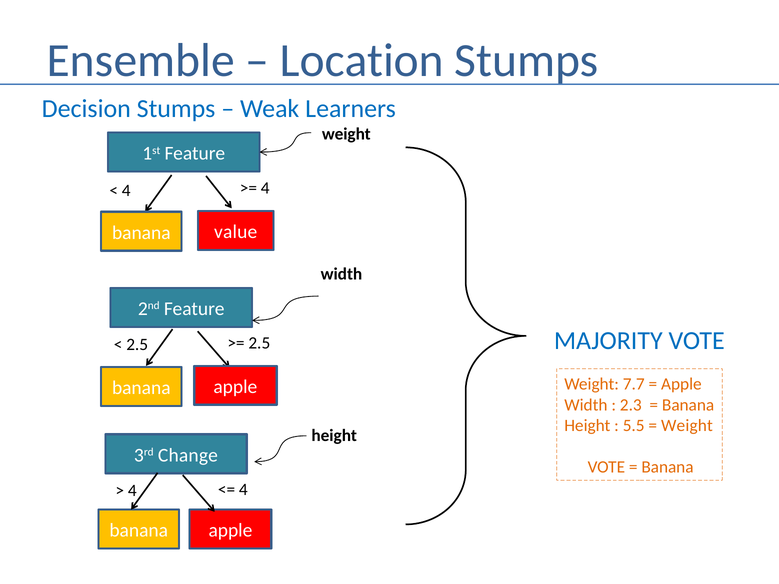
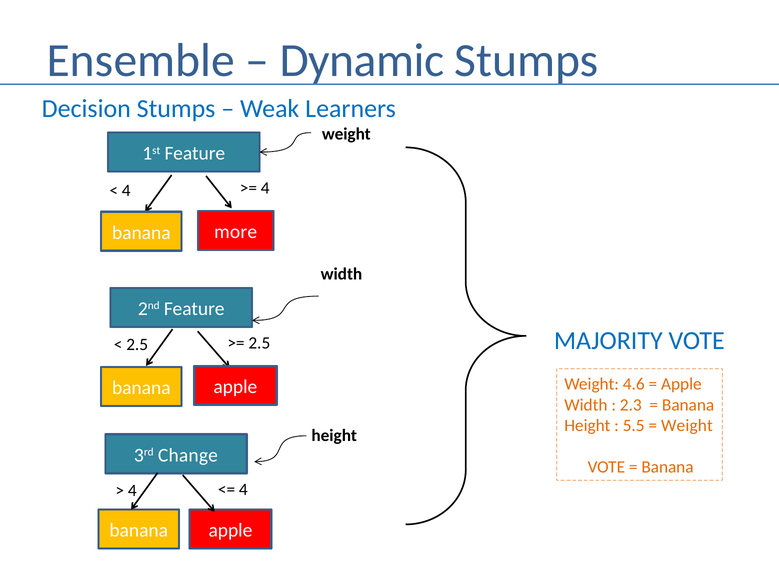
Location: Location -> Dynamic (362, 60)
value: value -> more (236, 232)
7.7: 7.7 -> 4.6 (634, 384)
